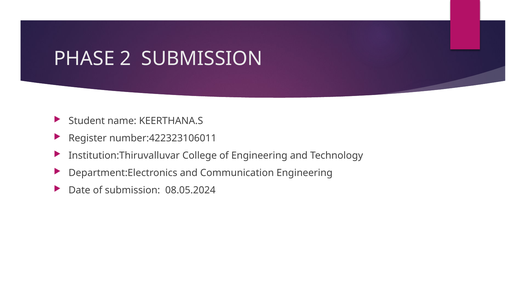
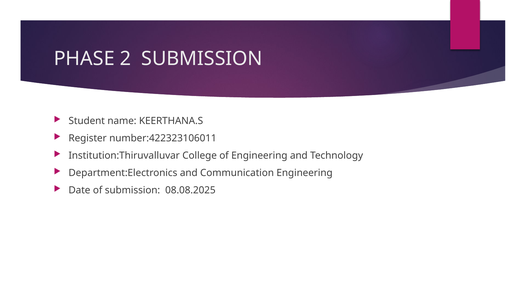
08.05.2024: 08.05.2024 -> 08.08.2025 (190, 190)
